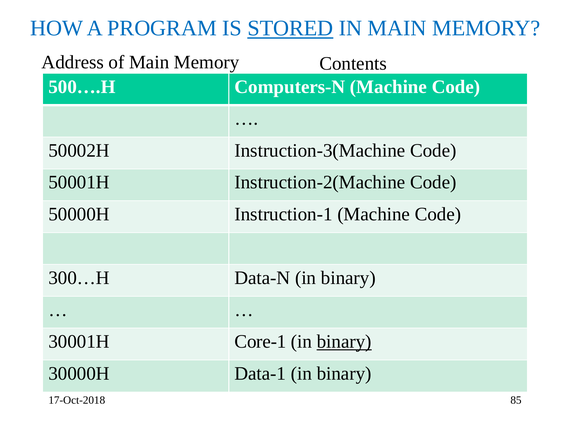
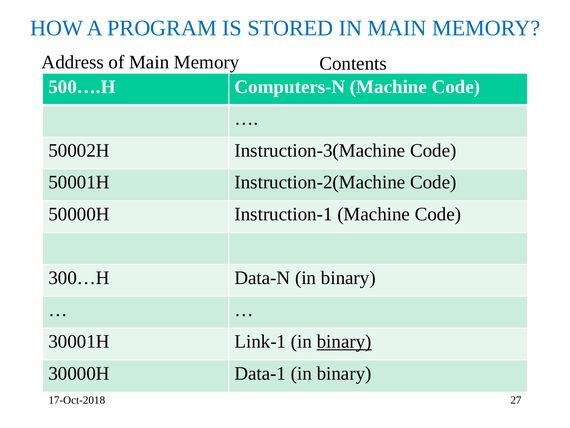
STORED underline: present -> none (290, 28)
Core-1: Core-1 -> Link-1 (260, 341)
85: 85 -> 27 (516, 400)
